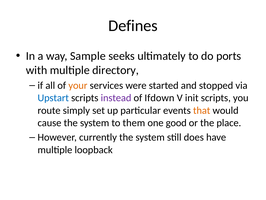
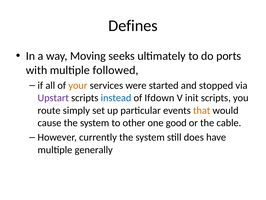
Sample: Sample -> Moving (88, 56)
directory: directory -> followed (116, 70)
Upstart colour: blue -> purple (53, 98)
instead colour: purple -> blue (116, 98)
them: them -> other (134, 123)
place: place -> cable (229, 123)
loopback: loopback -> generally (94, 149)
